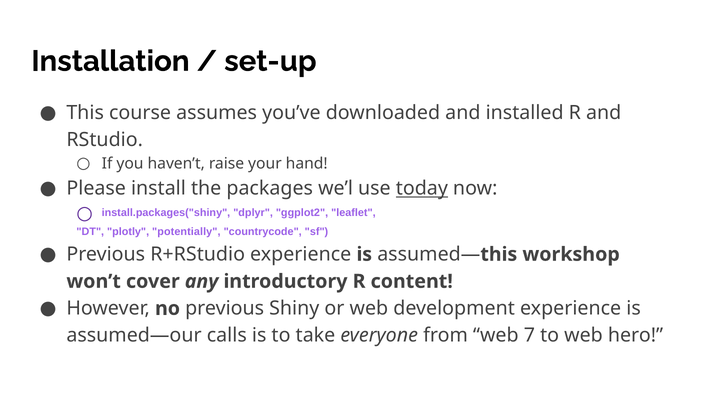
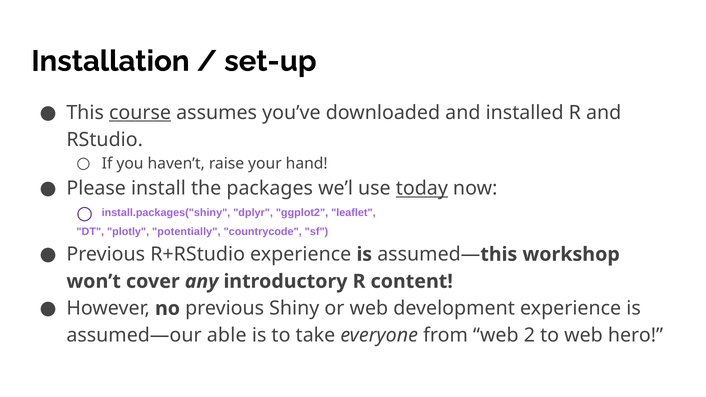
course underline: none -> present (140, 113)
calls: calls -> able (227, 336)
7: 7 -> 2 (529, 336)
